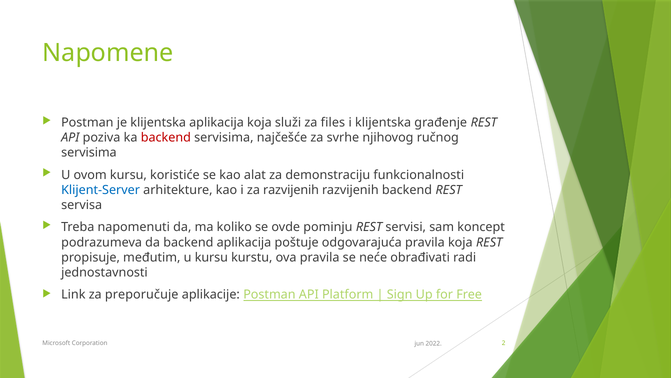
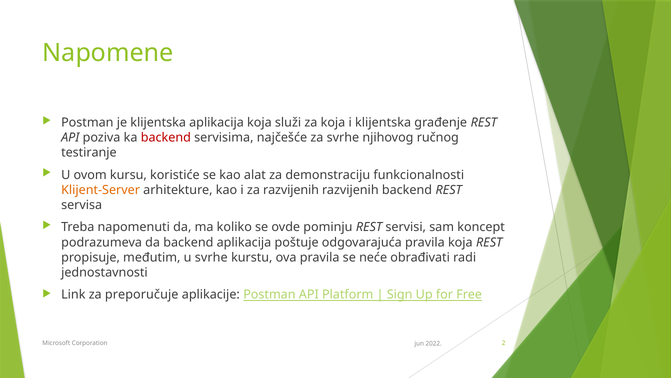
za files: files -> koja (333, 122)
servisima: servisima -> testiranje (89, 153)
Klijent-Server colour: blue -> orange (101, 190)
u kursu: kursu -> svrhe (211, 257)
